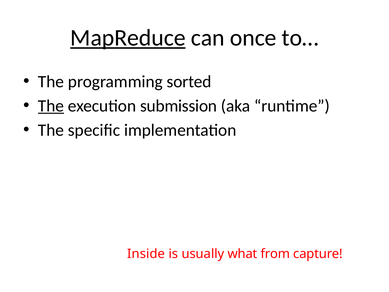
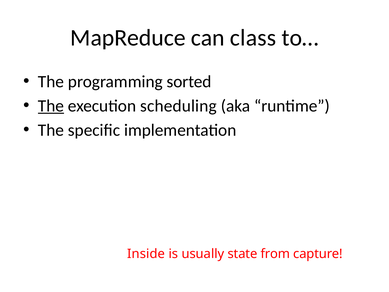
MapReduce underline: present -> none (128, 38)
once: once -> class (253, 38)
submission: submission -> scheduling (178, 106)
what: what -> state (242, 254)
